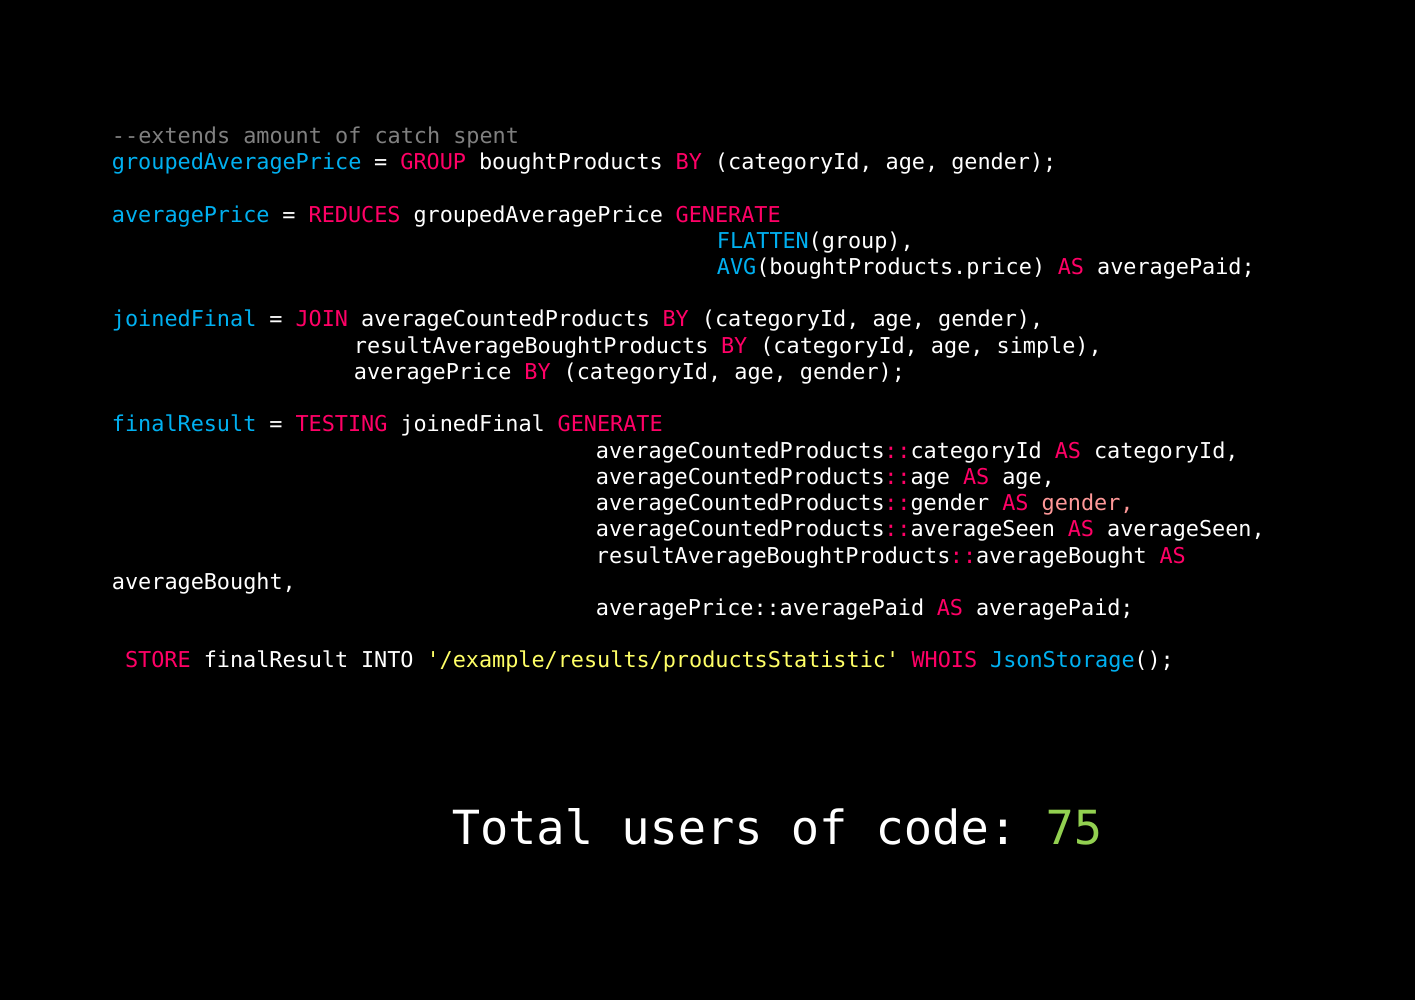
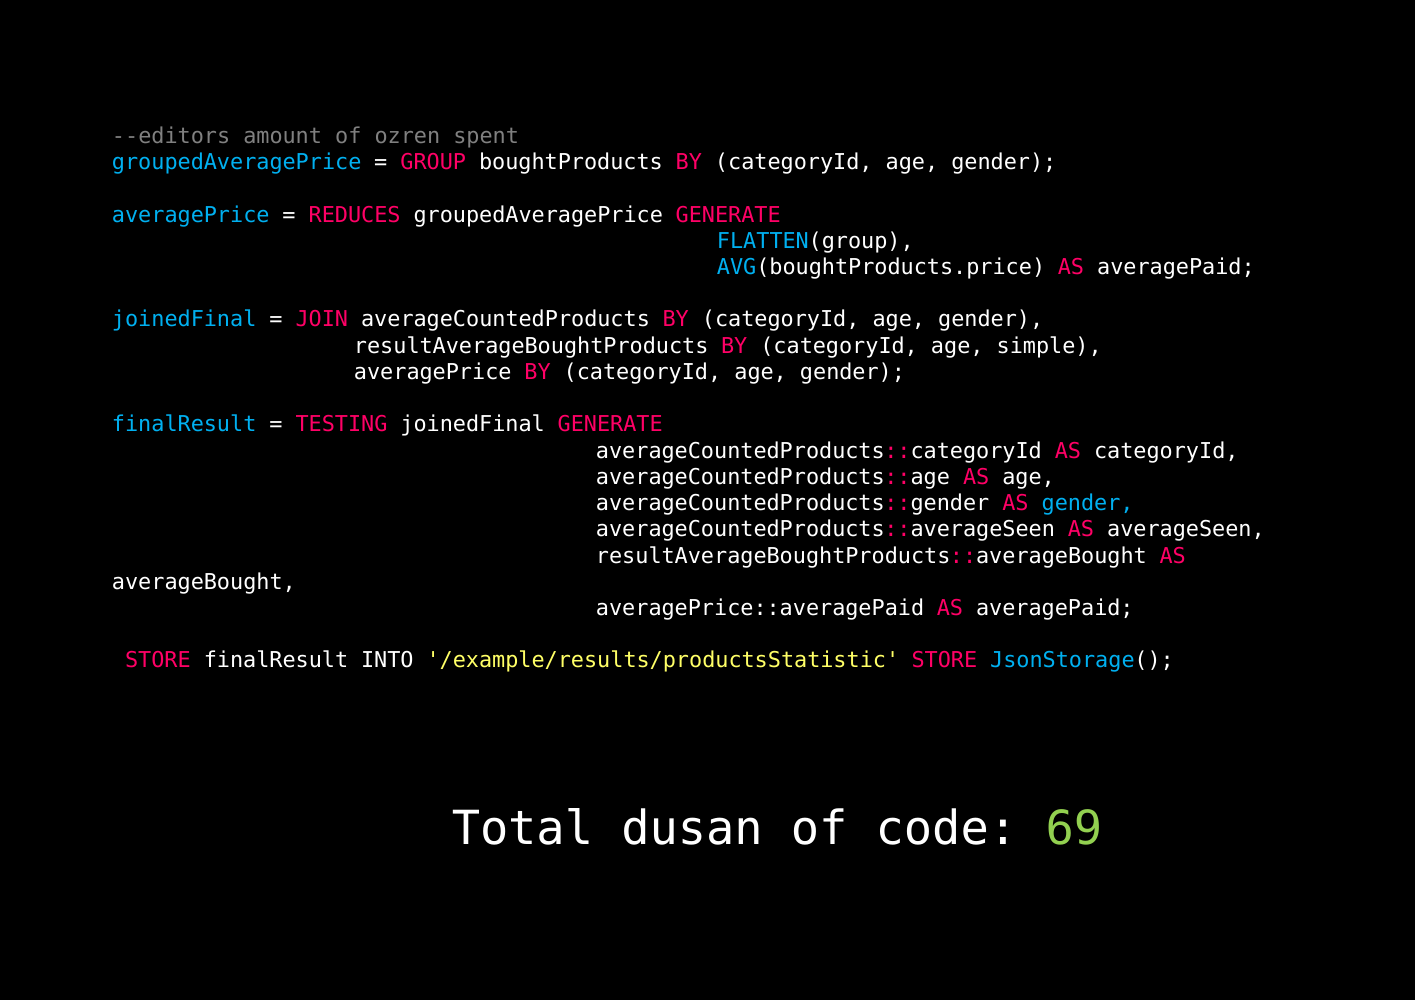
--extends: --extends -> --editors (171, 136)
catch: catch -> ozren (407, 136)
gender colour: pink -> light blue (1088, 504)
/example/results/productsStatistic WHOIS: WHOIS -> STORE (944, 661)
users: users -> dusan (692, 829)
75: 75 -> 69 (1074, 829)
